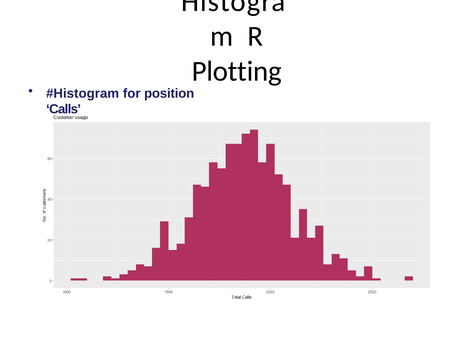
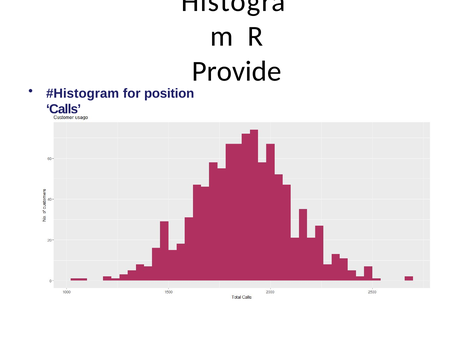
Plotting: Plotting -> Provide (237, 71)
